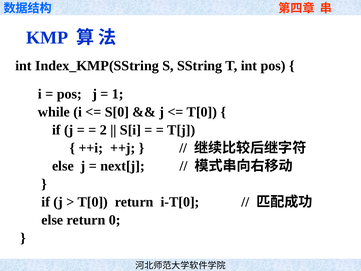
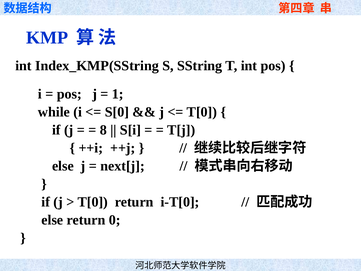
2: 2 -> 8 (103, 130)
